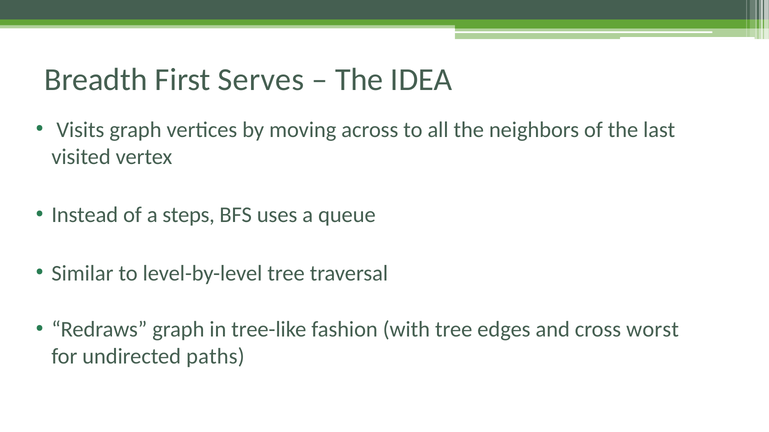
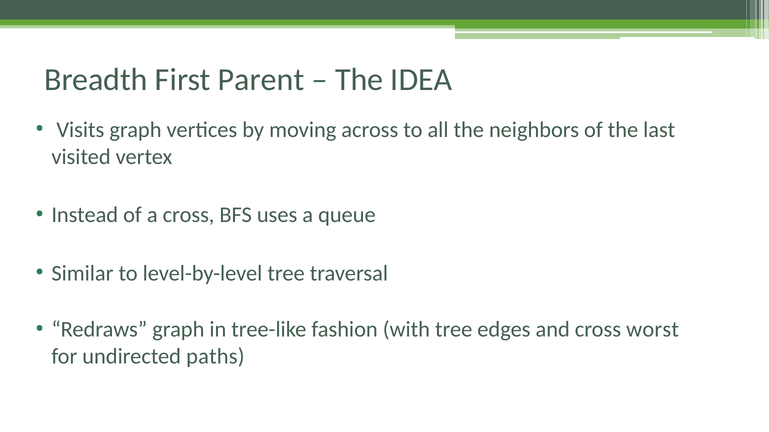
Serves: Serves -> Parent (261, 80)
a steps: steps -> cross (189, 215)
